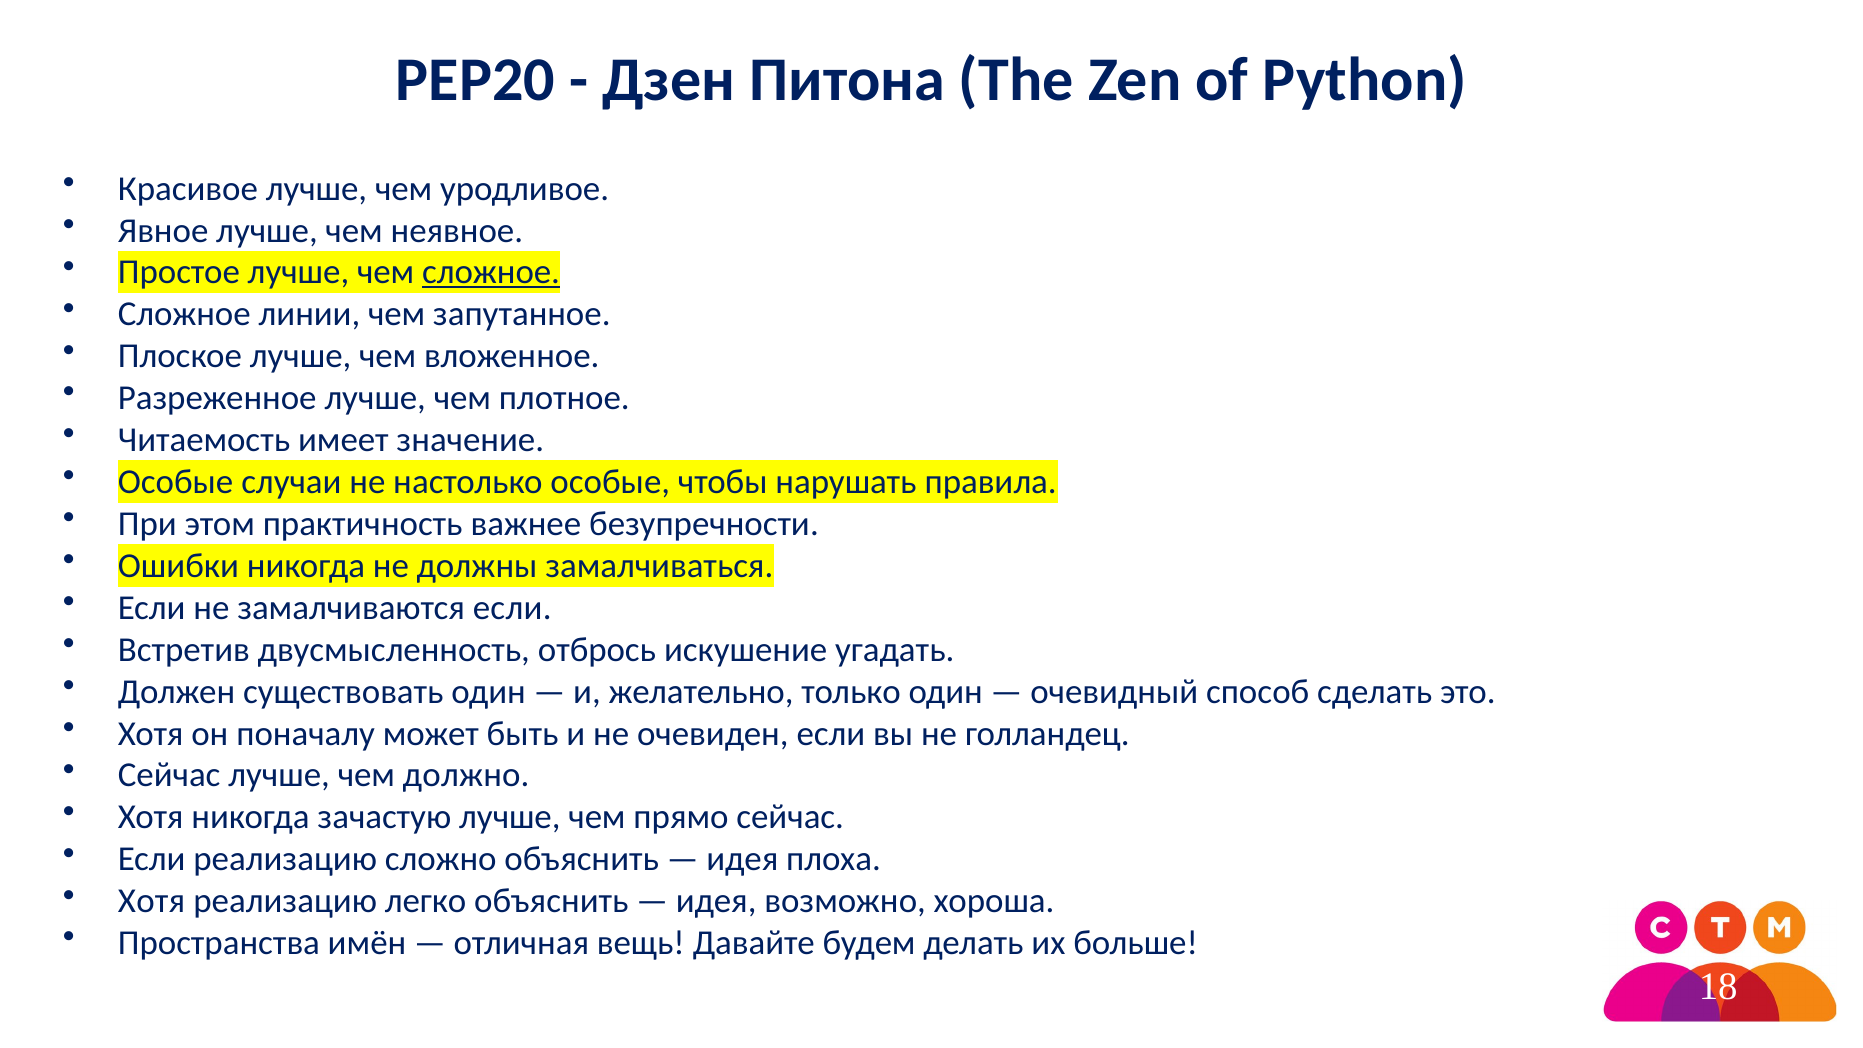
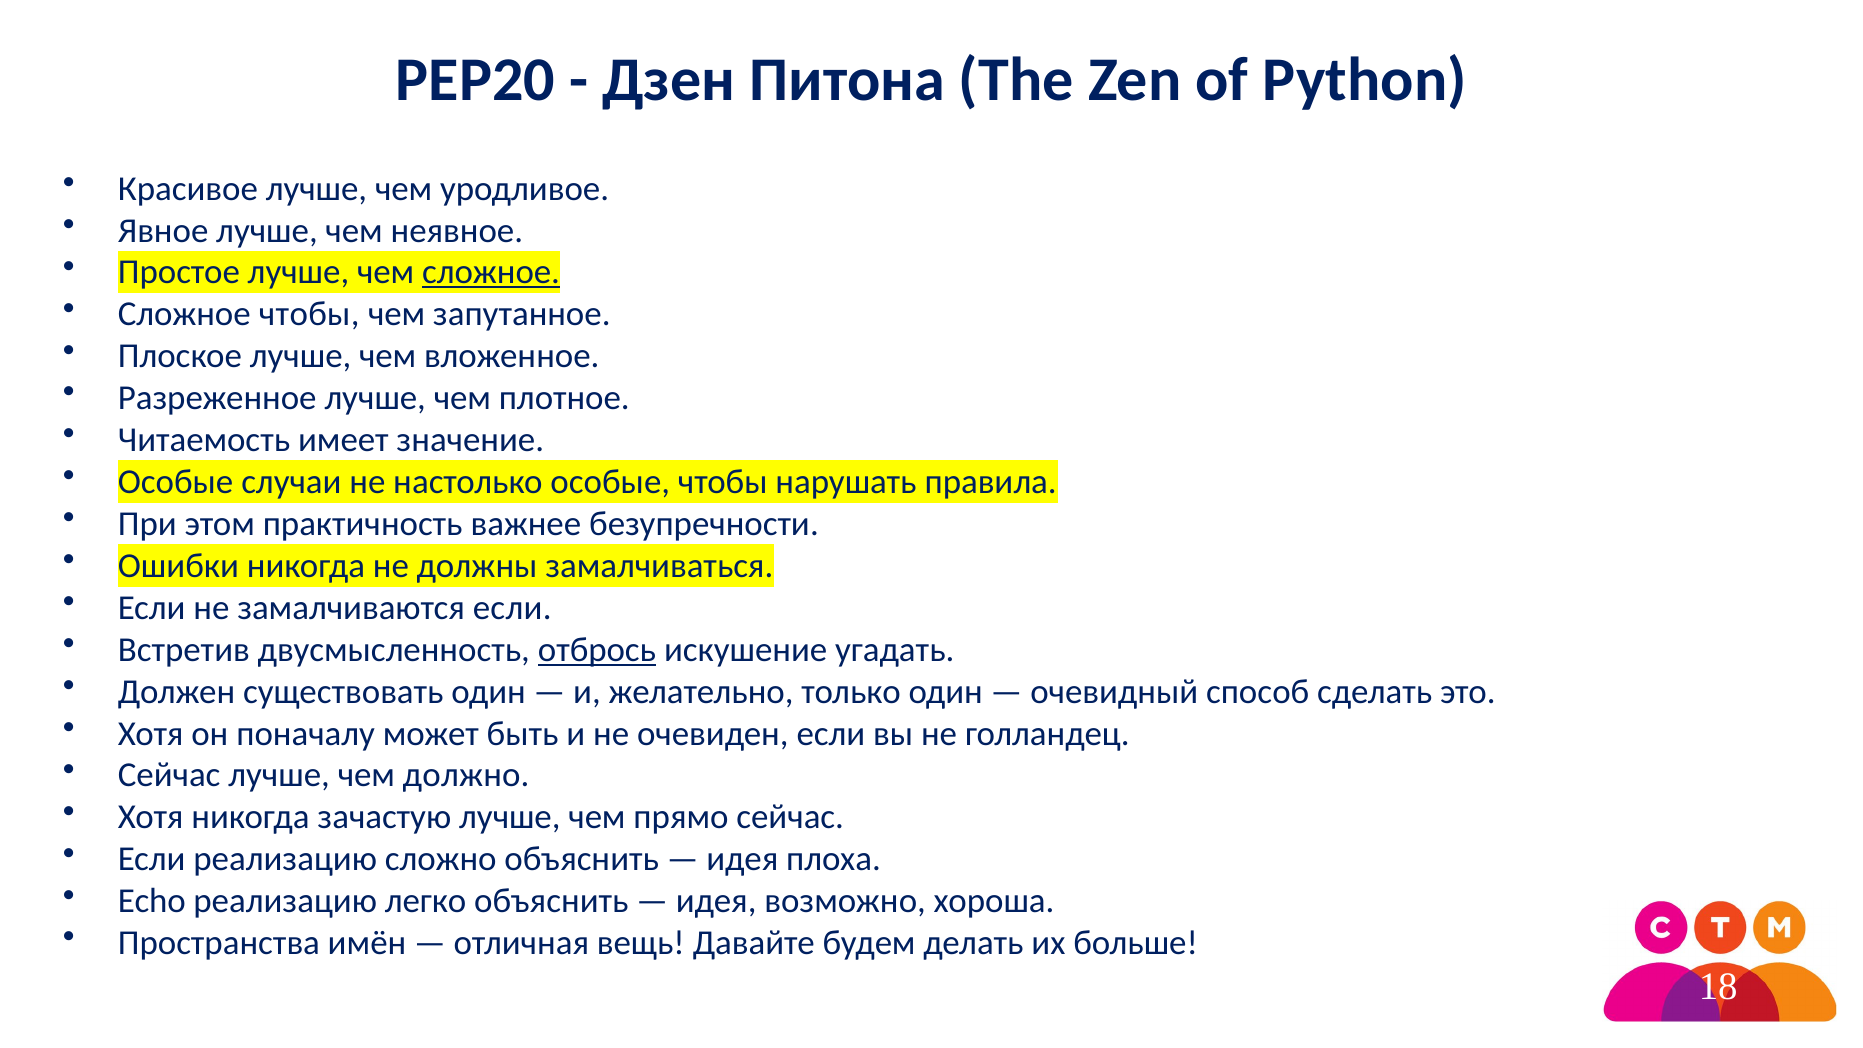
Сложное линии: линии -> чтобы (309, 314)
отбрось underline: none -> present (597, 650)
Хотя: Хотя -> Echo (152, 901)
